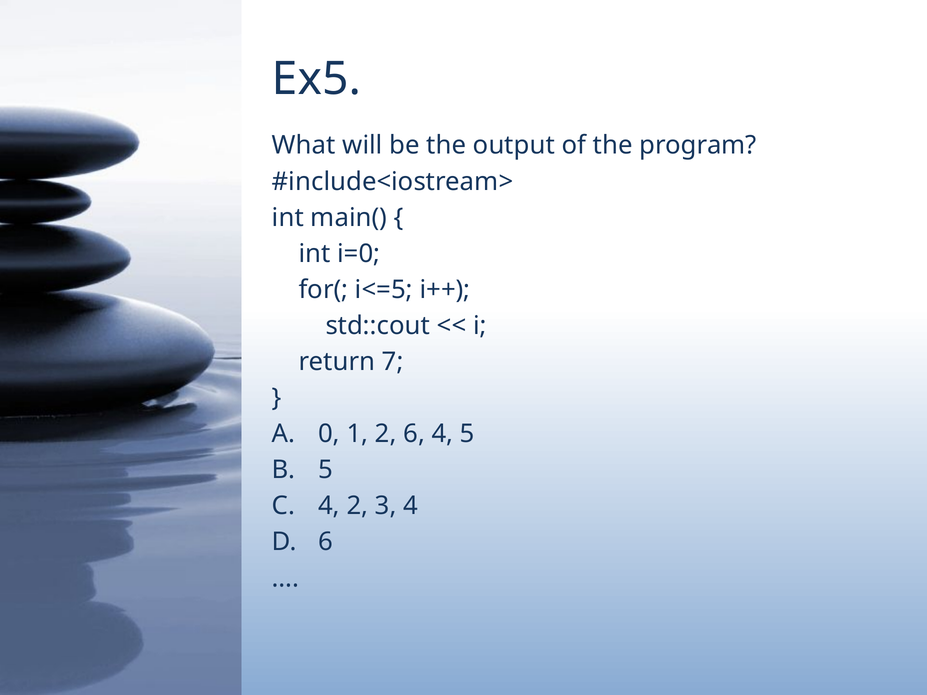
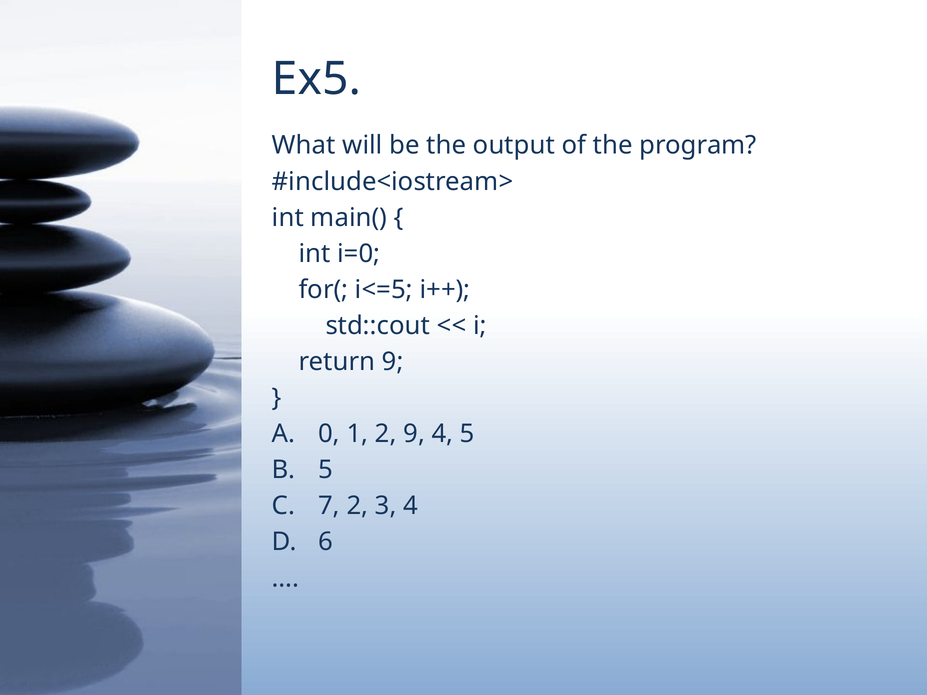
return 7: 7 -> 9 (393, 362)
2 6: 6 -> 9 (414, 434)
4: 4 -> 7 (329, 506)
